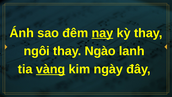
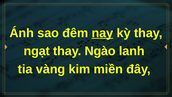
ngôi: ngôi -> ngạt (37, 51)
vàng underline: present -> none (51, 69)
ngày: ngày -> miền (108, 69)
